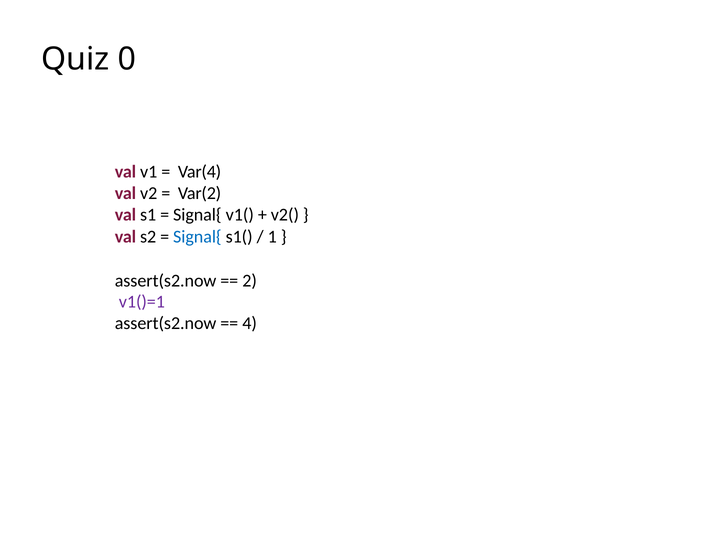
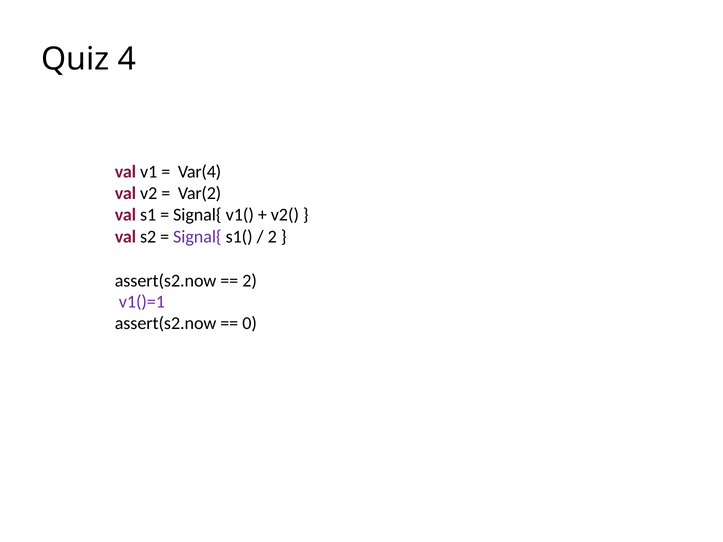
0: 0 -> 4 (127, 59)
Signal{ colour: blue -> purple (197, 237)
1: 1 -> 2 (272, 237)
4: 4 -> 0 (250, 323)
